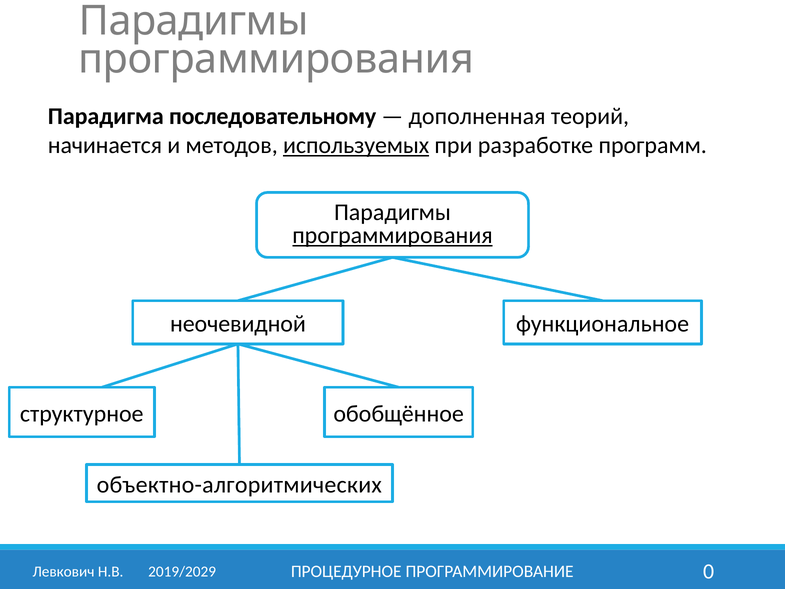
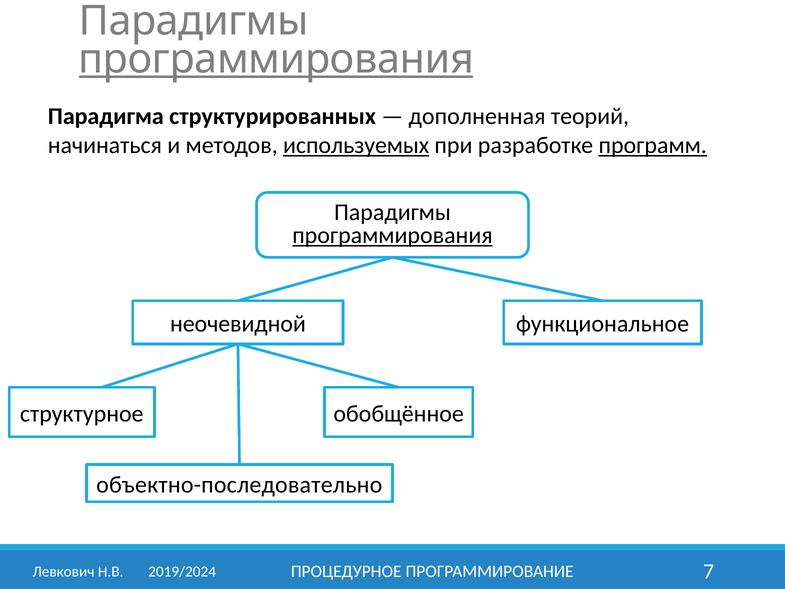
программирования underline: none -> present (276, 59)
последовательному: последовательному -> структурированных (273, 116)
начинается: начинается -> начинаться (105, 145)
программ underline: none -> present (653, 145)
объектно-алгоритмических: объектно-алгоритмических -> объектно-последовательно (239, 485)
0: 0 -> 7 (709, 571)
2019/2029: 2019/2029 -> 2019/2024 (182, 571)
